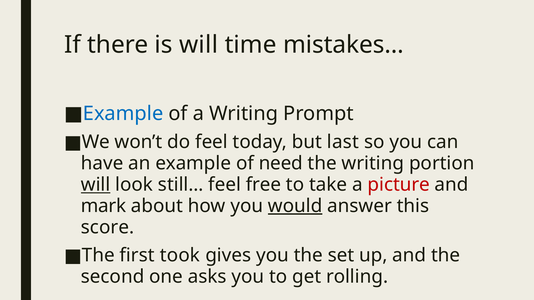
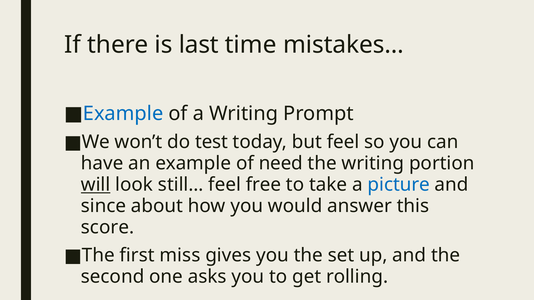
is will: will -> last (199, 45)
do feel: feel -> test (212, 142)
but last: last -> feel (343, 142)
picture colour: red -> blue (399, 185)
mark: mark -> since (103, 206)
would underline: present -> none (295, 206)
took: took -> miss (180, 255)
